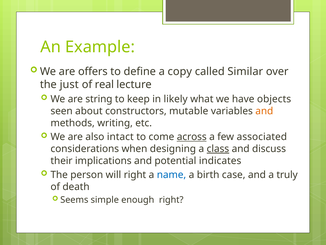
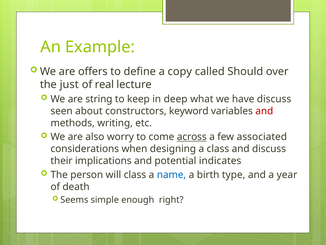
Similar: Similar -> Should (245, 71)
likely: likely -> deep (176, 99)
have objects: objects -> discuss (274, 99)
mutable: mutable -> keyword (189, 111)
and colour: orange -> red (264, 111)
intact: intact -> worry (120, 137)
class underline: present -> none (218, 149)
will right: right -> class (135, 174)
case: case -> type (234, 174)
truly: truly -> year (287, 174)
